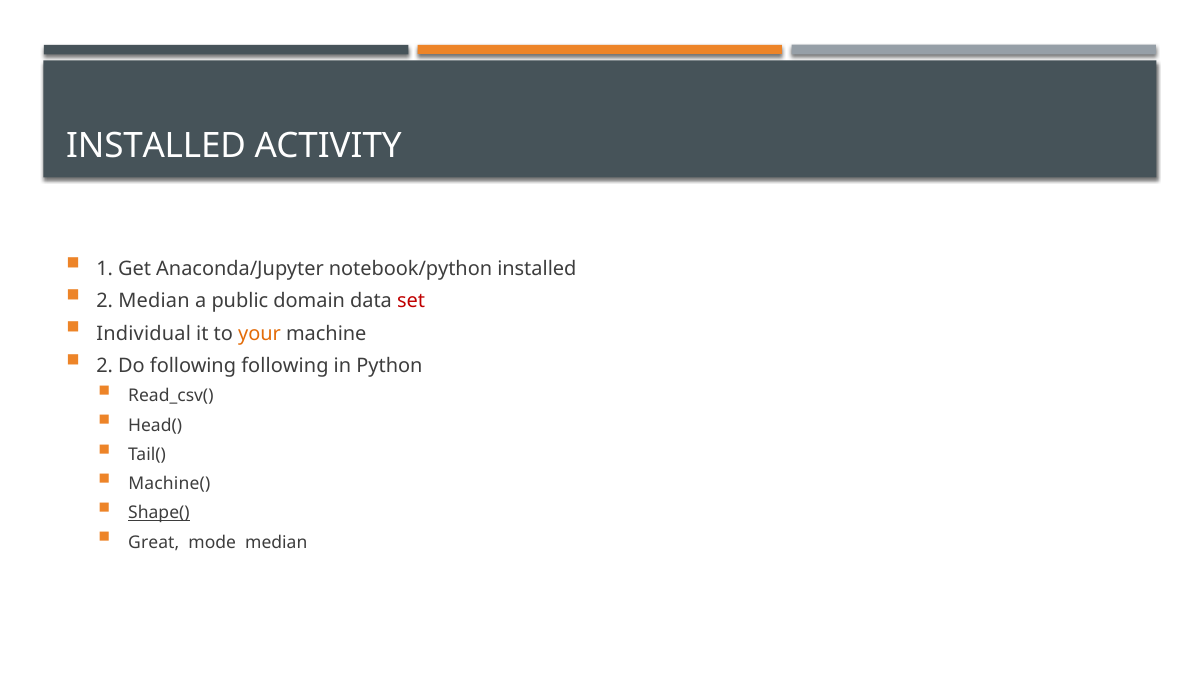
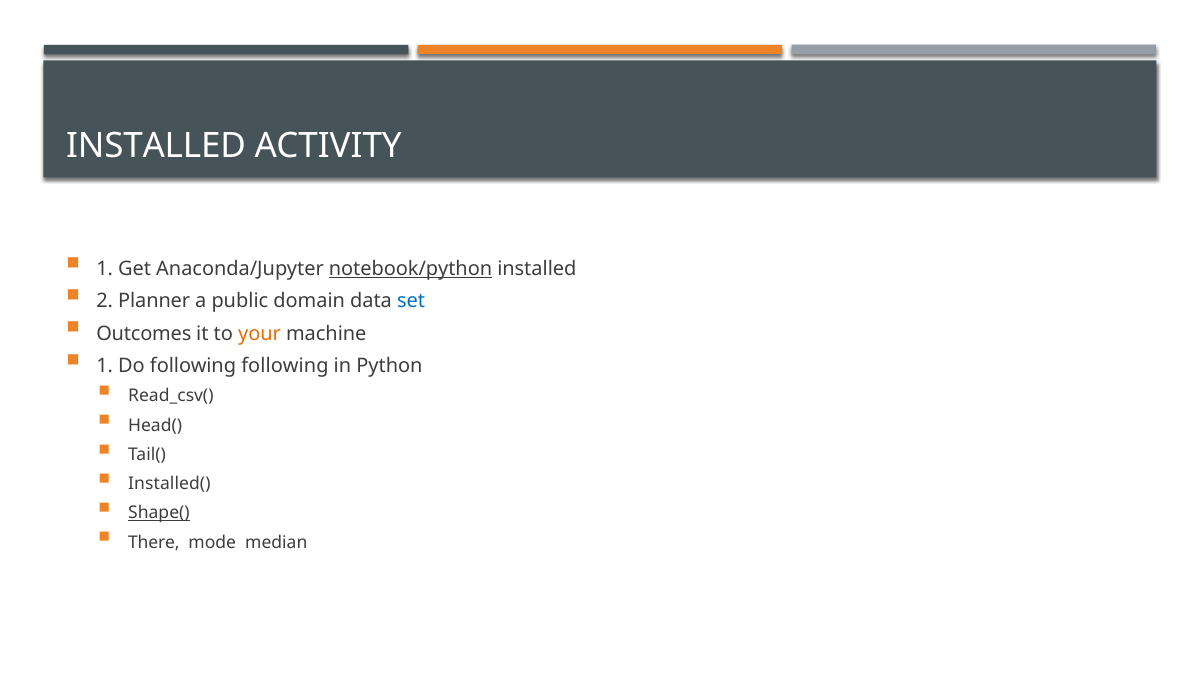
notebook/python underline: none -> present (411, 269)
2 Median: Median -> Planner (154, 301)
set colour: red -> blue (411, 301)
Individual: Individual -> Outcomes (144, 334)
2: 2 -> 1 (105, 366)
Machine(: Machine( -> Installed( (169, 484)
Great: Great -> There (154, 542)
